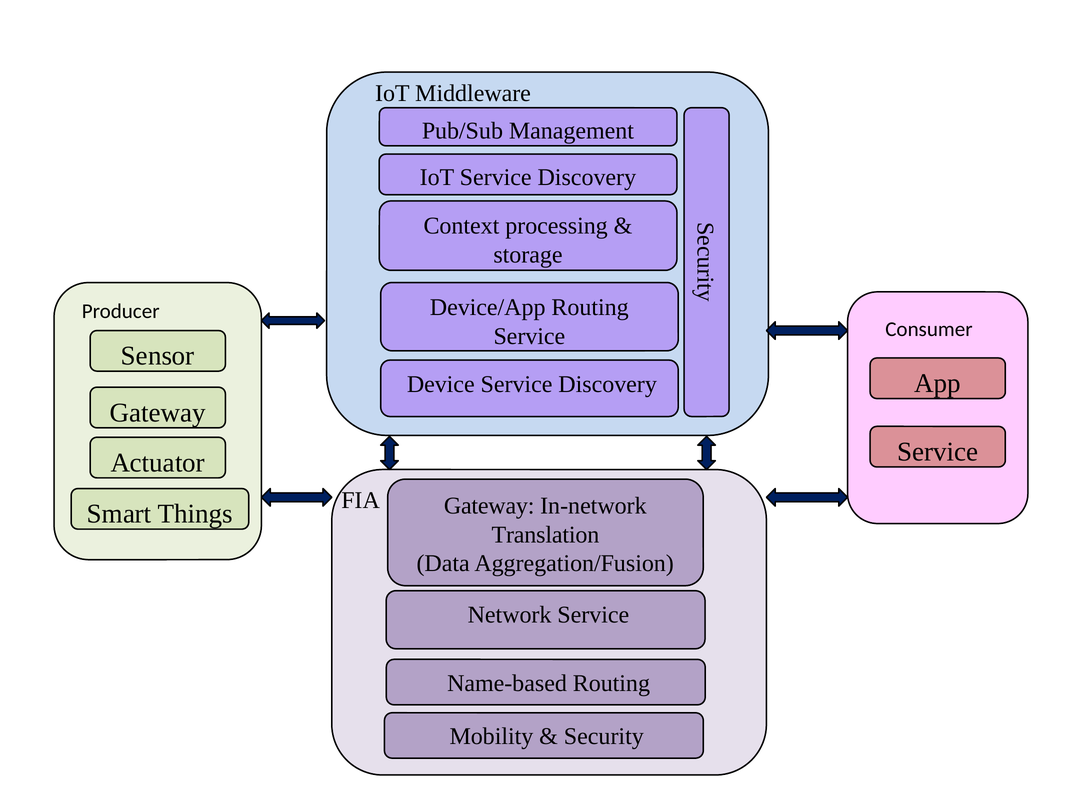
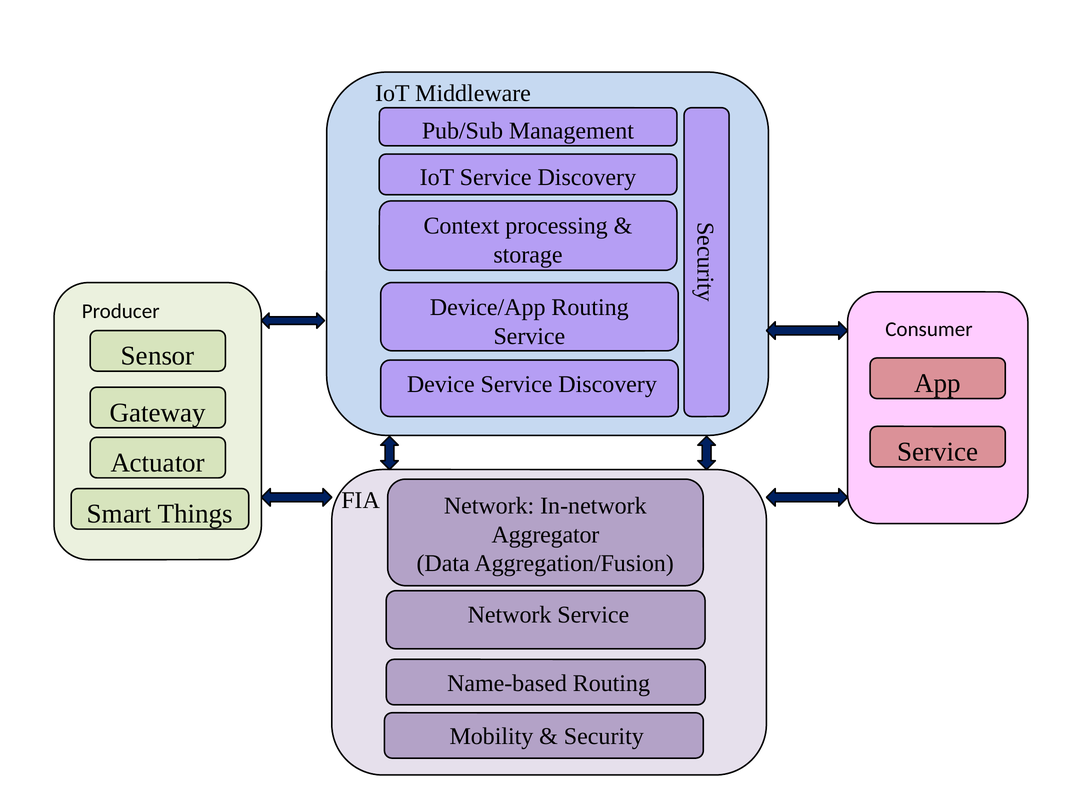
FIA Gateway: Gateway -> Network (489, 506)
Translation: Translation -> Aggregator (545, 535)
